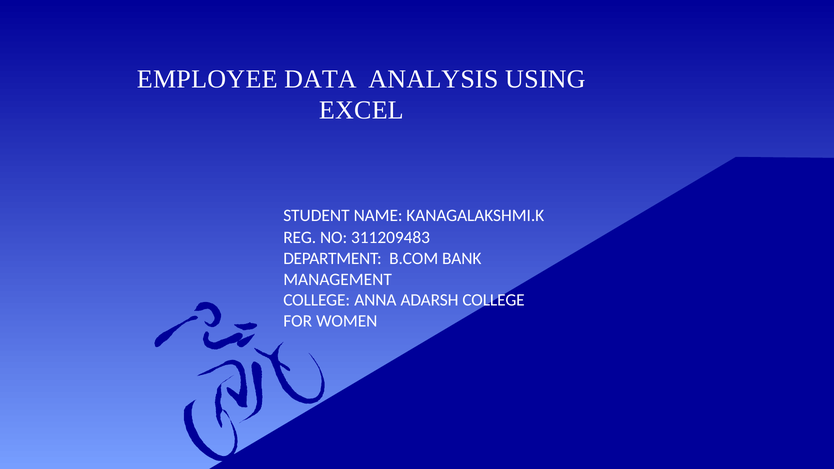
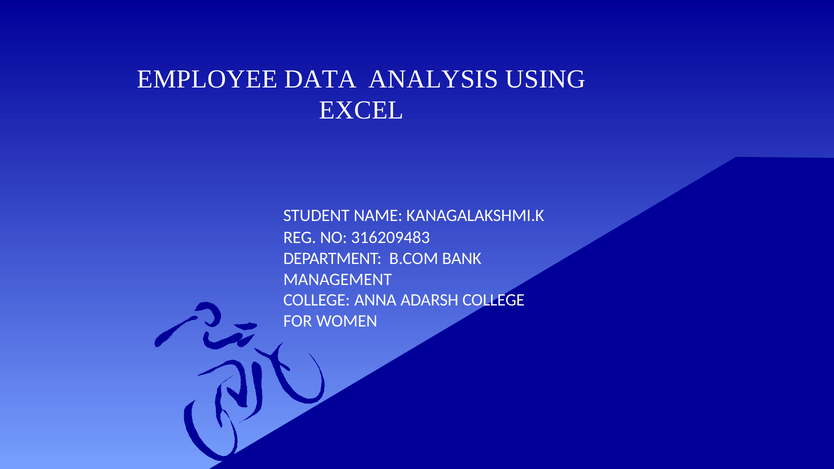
311209483: 311209483 -> 316209483 (391, 238)
